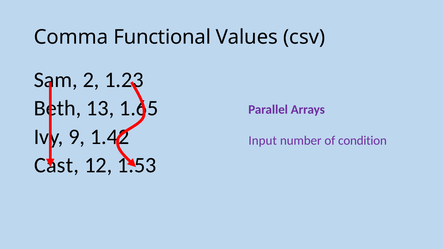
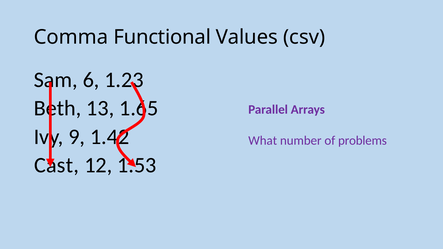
2: 2 -> 6 (91, 80)
Input: Input -> What (263, 141)
condition: condition -> problems (362, 141)
